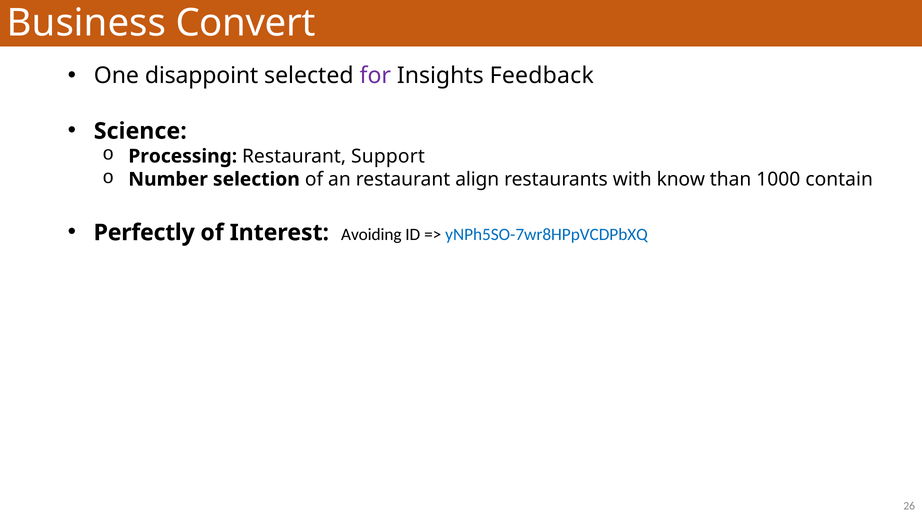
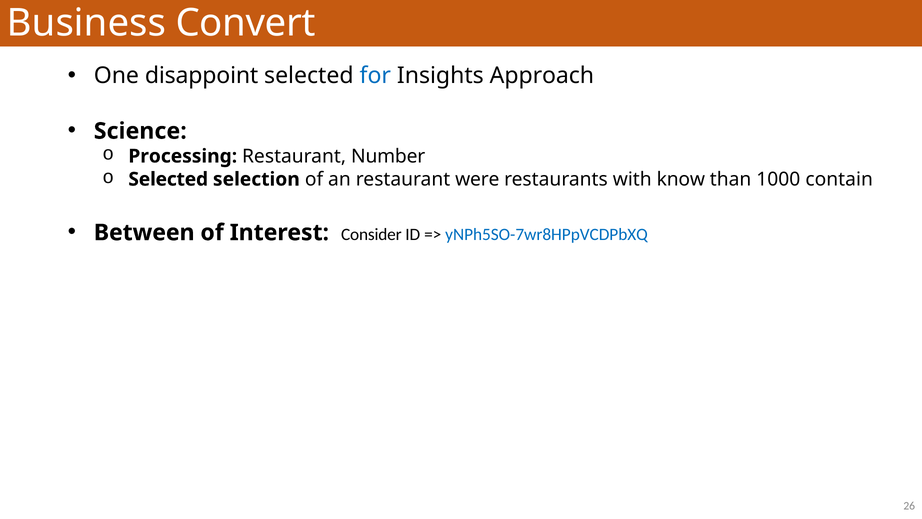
for colour: purple -> blue (375, 76)
Feedback: Feedback -> Approach (542, 76)
Support: Support -> Number (388, 156)
Number: Number -> Selected (168, 179)
align: align -> were (477, 179)
Perfectly: Perfectly -> Between (144, 232)
Avoiding: Avoiding -> Consider (371, 234)
